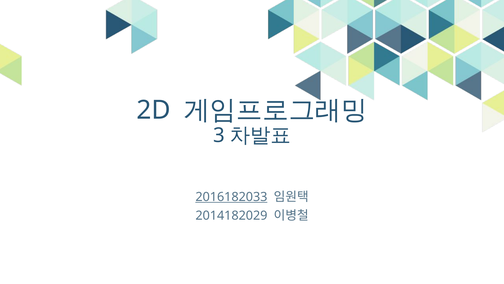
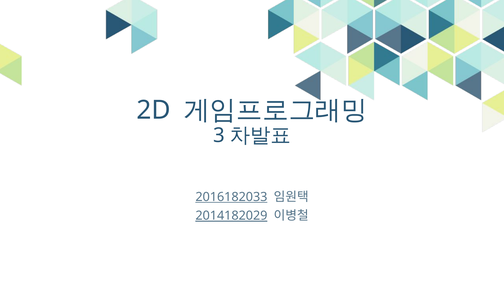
2014182029 underline: none -> present (231, 215)
